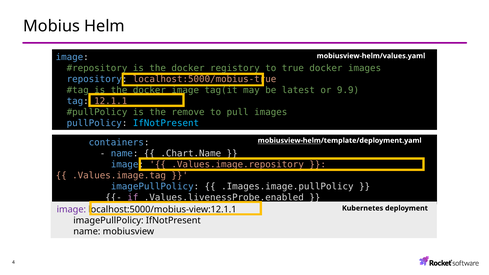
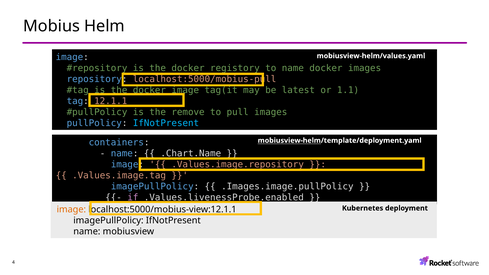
to true: true -> name (293, 68)
localhost:5000/mobius-true: localhost:5000/mobius-true -> localhost:5000/mobius-pull (205, 79)
9.9: 9.9 -> 1.1 (348, 90)
image colour: purple -> orange (71, 210)
